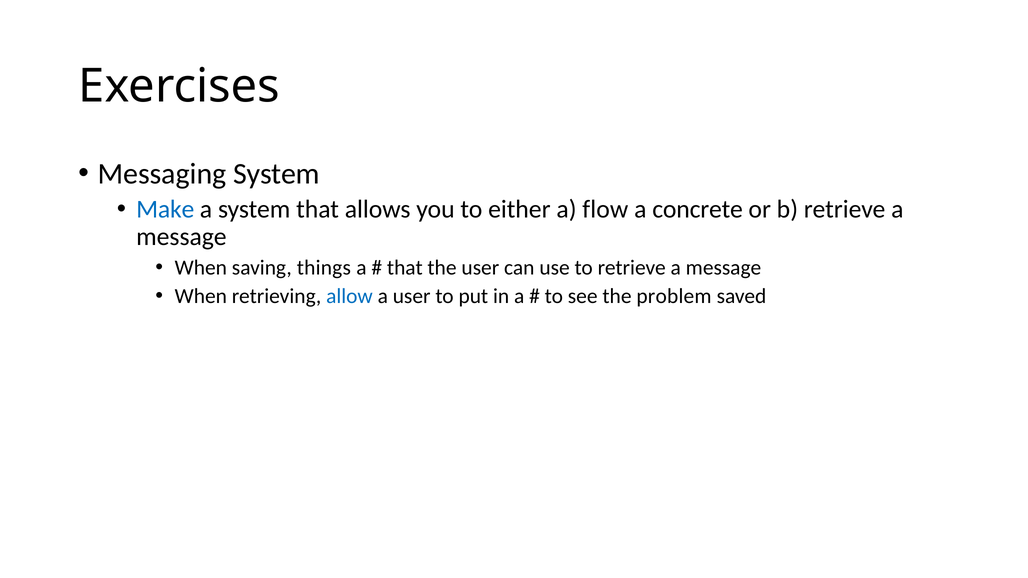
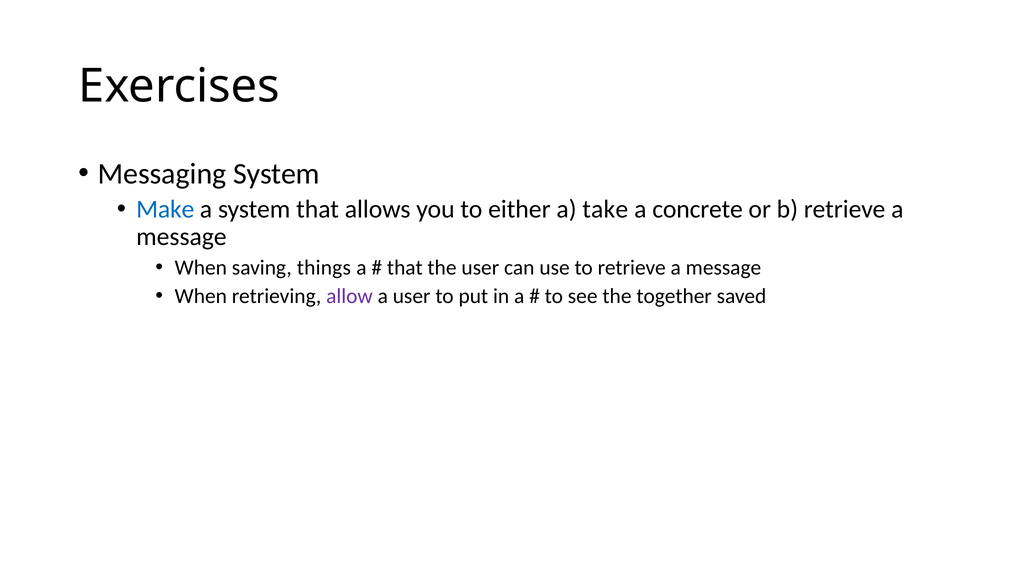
flow: flow -> take (605, 209)
allow colour: blue -> purple (349, 296)
problem: problem -> together (674, 296)
